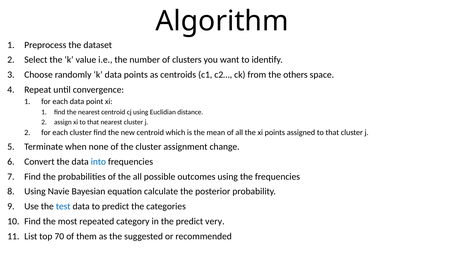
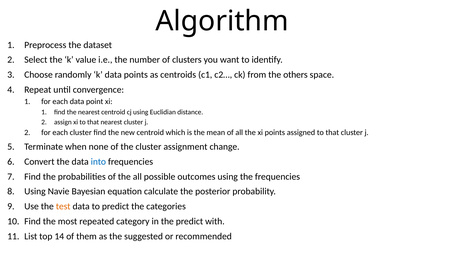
test colour: blue -> orange (63, 207)
very: very -> with (215, 222)
70: 70 -> 14 (59, 237)
